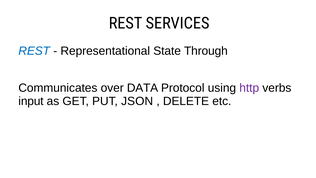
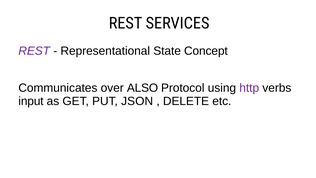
REST colour: blue -> purple (34, 51)
Through: Through -> Concept (206, 51)
DATA: DATA -> ALSO (143, 88)
